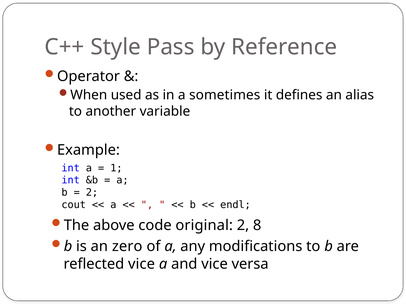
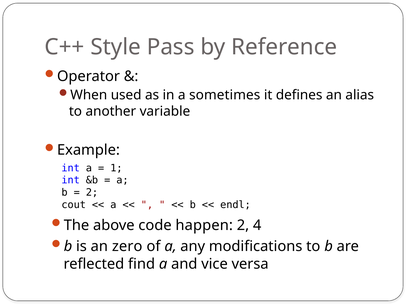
original: original -> happen (204, 225)
8: 8 -> 4 (257, 225)
reflected vice: vice -> find (142, 264)
